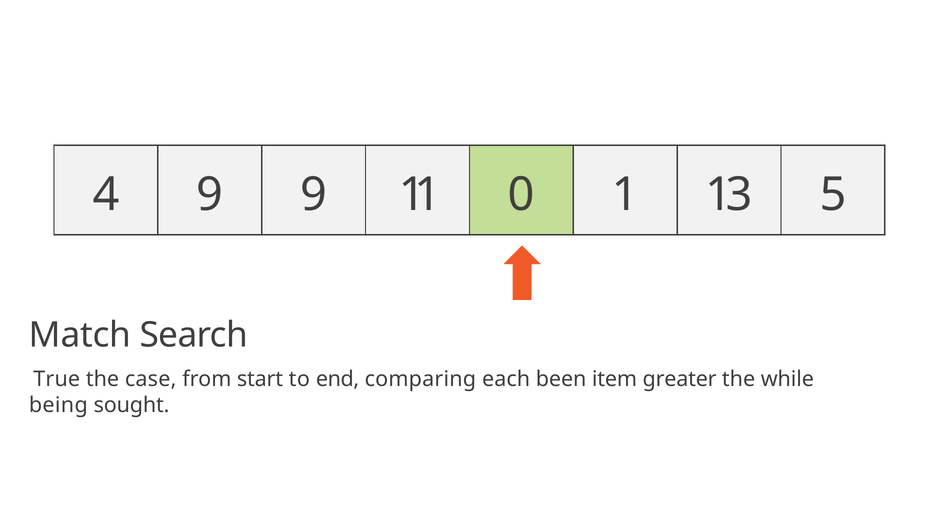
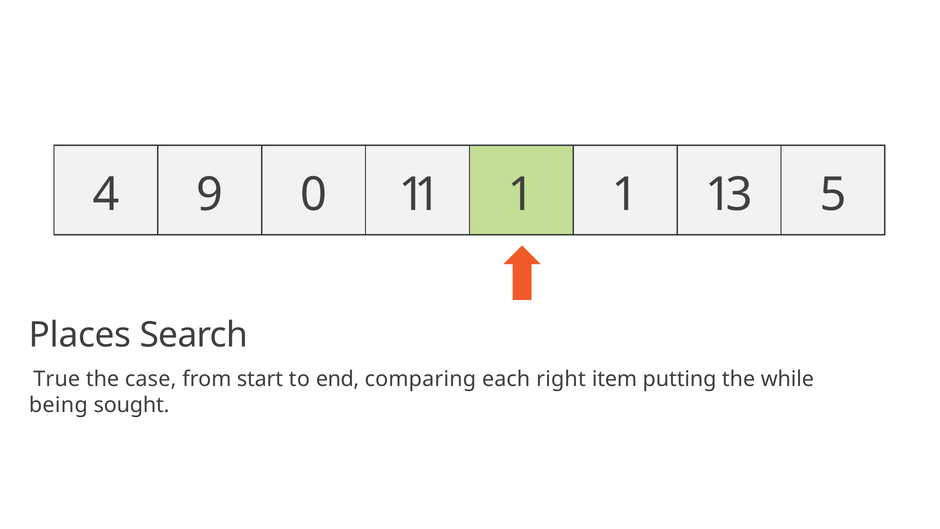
9 9: 9 -> 0 (314, 195)
11 0: 0 -> 1 (521, 195)
Match: Match -> Places (80, 335)
been: been -> right (561, 379)
greater: greater -> putting (680, 379)
